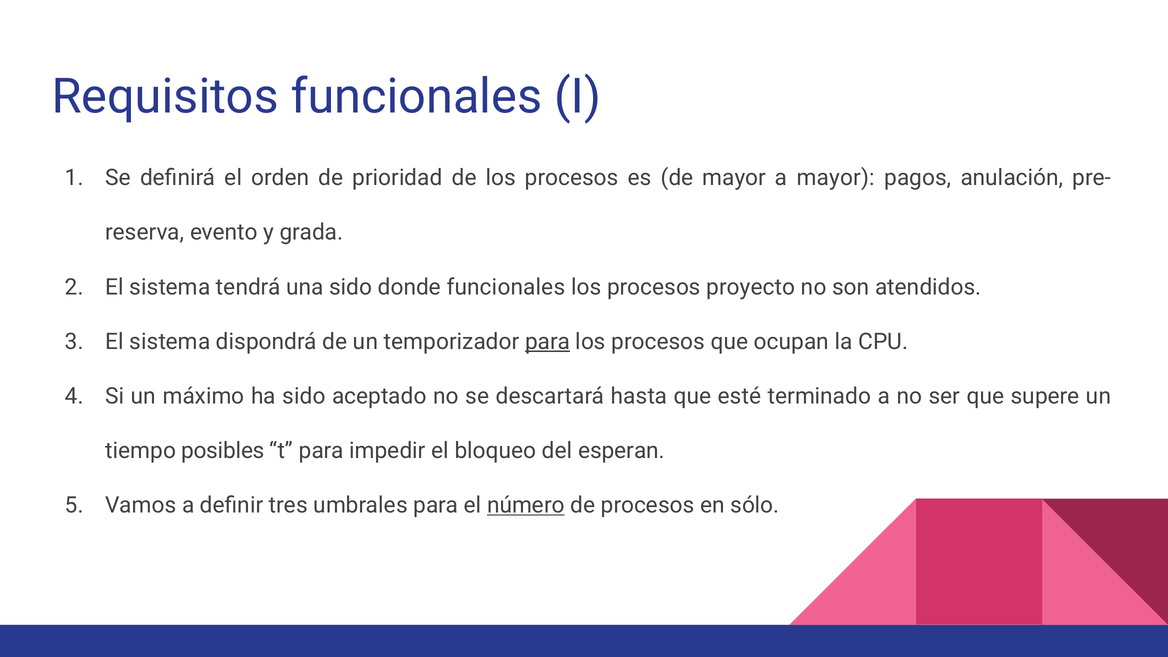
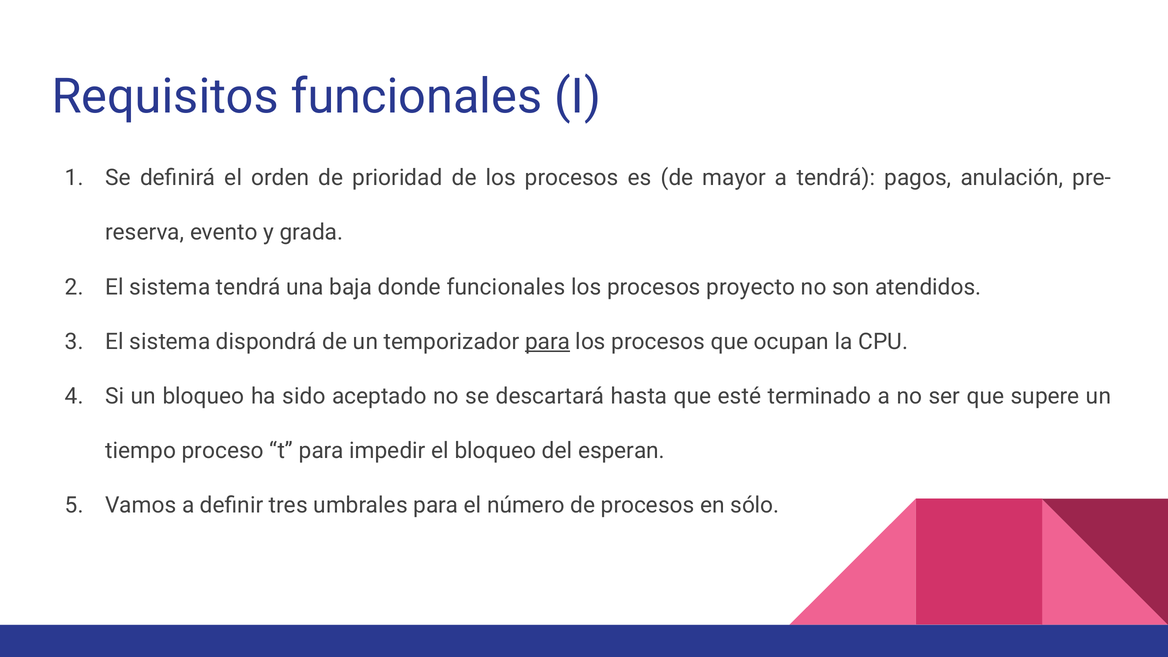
a mayor: mayor -> tendrá (836, 178)
una sido: sido -> baja (351, 287)
un máximo: máximo -> bloqueo (203, 396)
posibles: posibles -> proceso (223, 451)
número underline: present -> none (526, 505)
